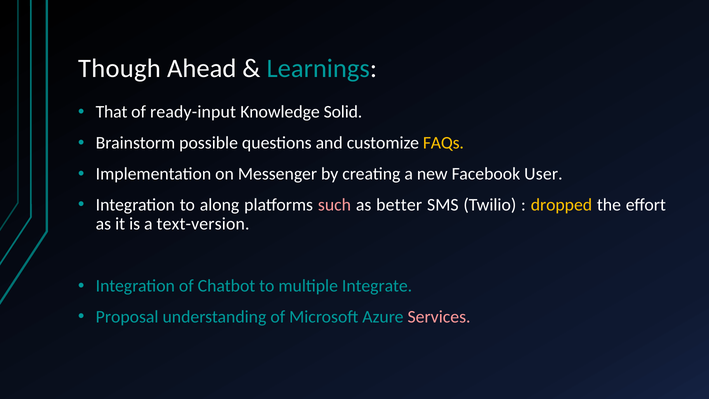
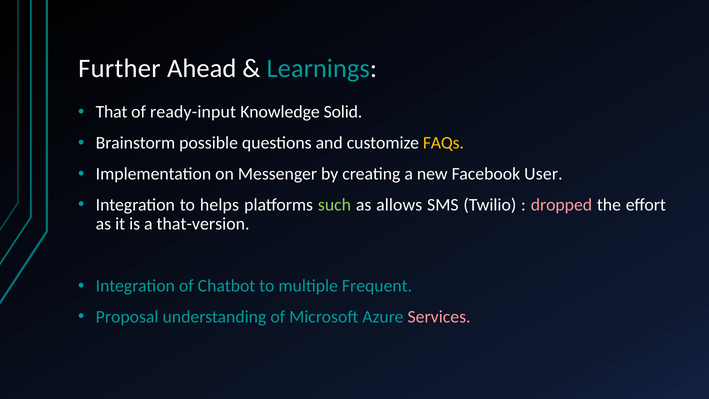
Though: Though -> Further (119, 68)
along: along -> helps (219, 205)
such colour: pink -> light green (334, 205)
better: better -> allows (399, 205)
dropped colour: yellow -> pink (561, 205)
text-version: text-version -> that-version (203, 224)
Integrate: Integrate -> Frequent (377, 286)
